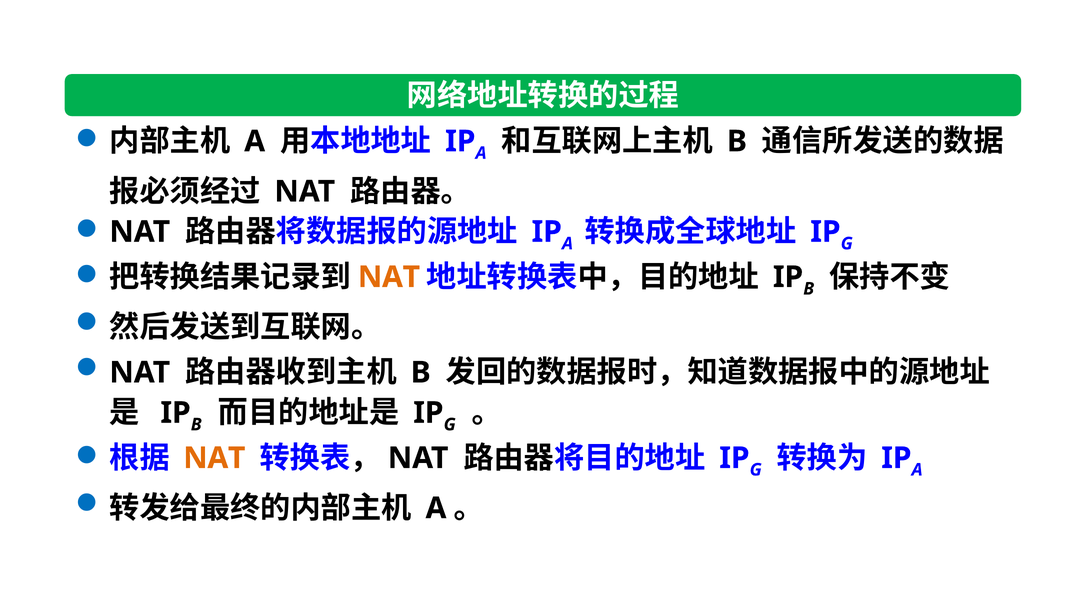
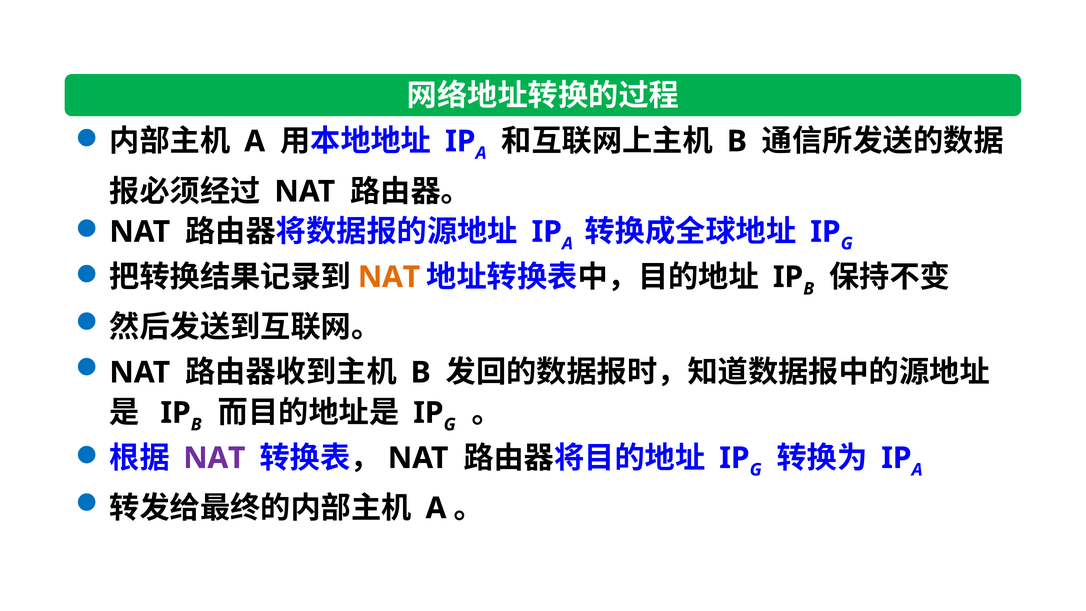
NAT colour: orange -> purple (214, 458)
